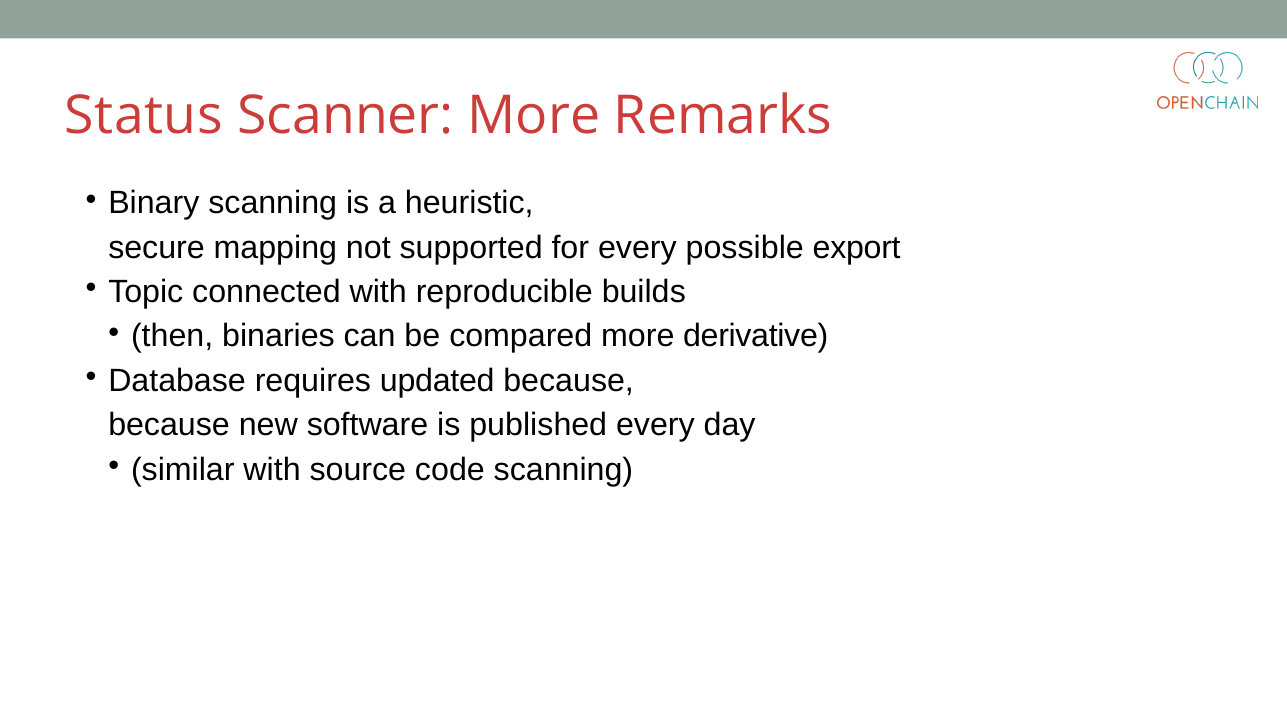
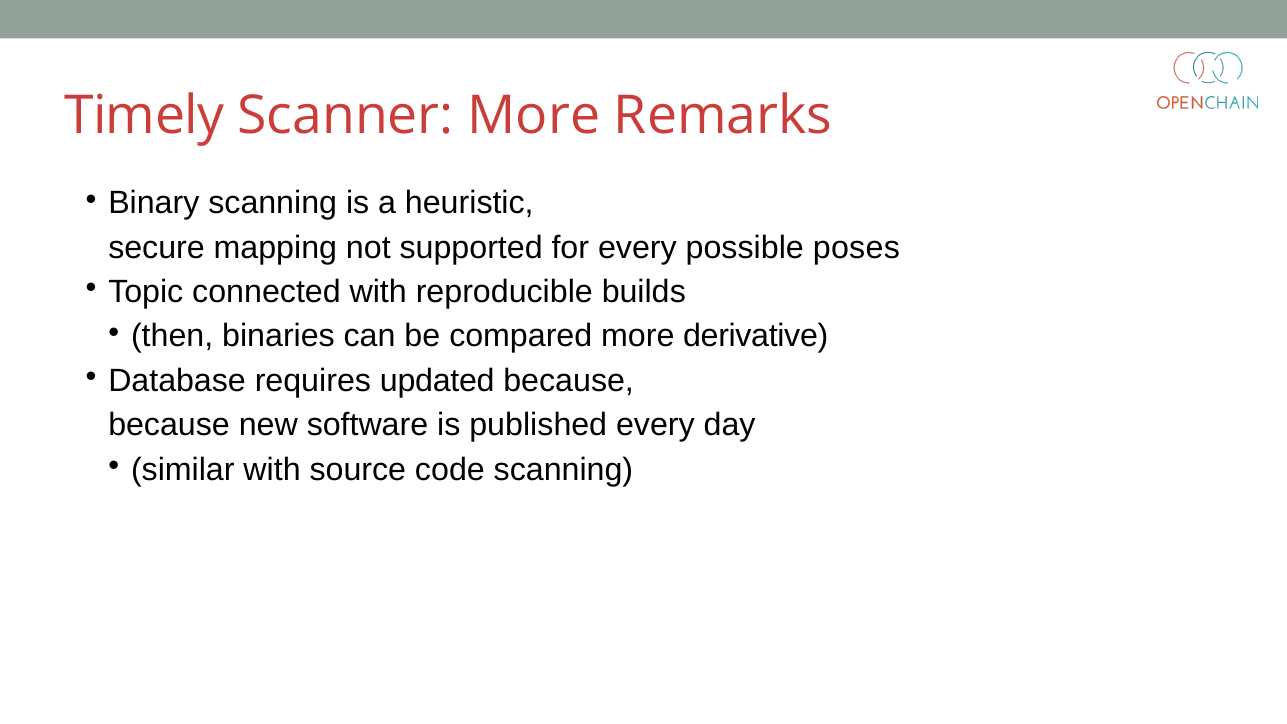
Status: Status -> Timely (144, 116)
export: export -> poses (856, 247)
